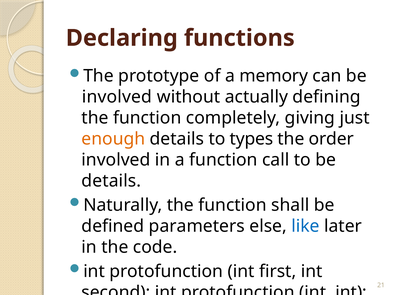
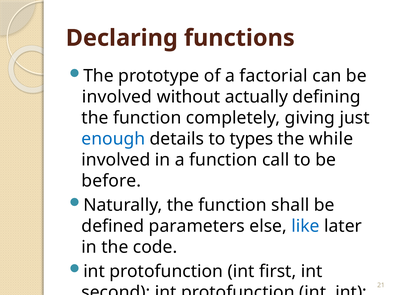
memory: memory -> factorial (274, 76)
enough colour: orange -> blue (113, 139)
order: order -> while (331, 139)
details: details -> before (111, 181)
